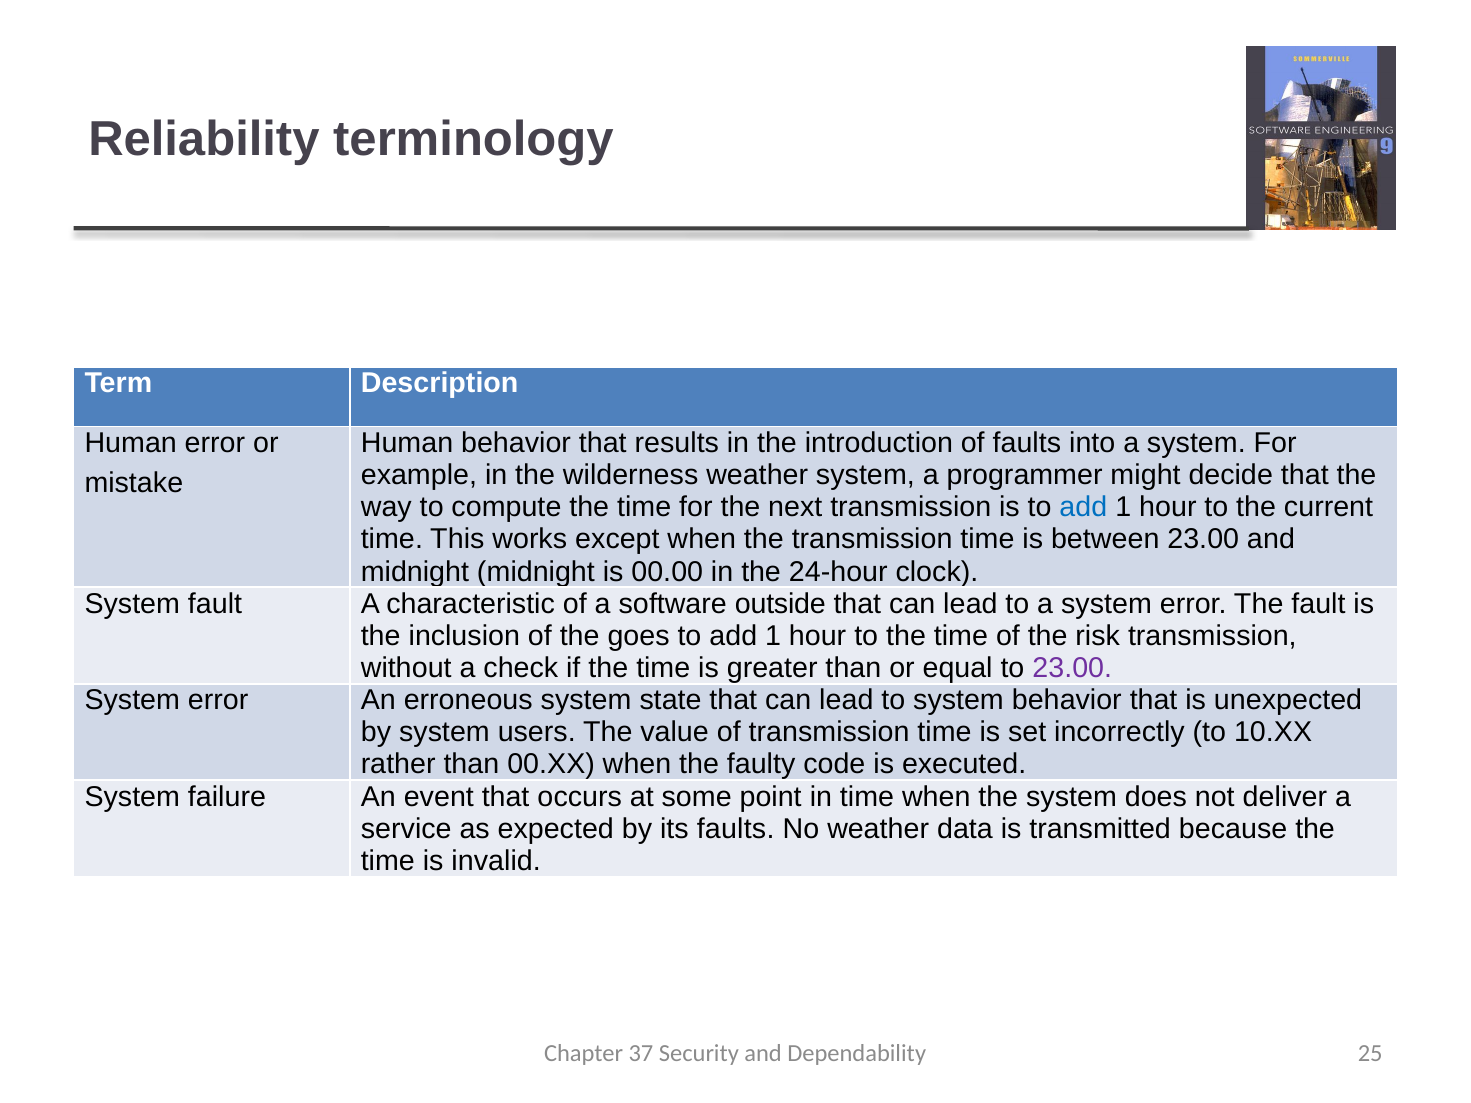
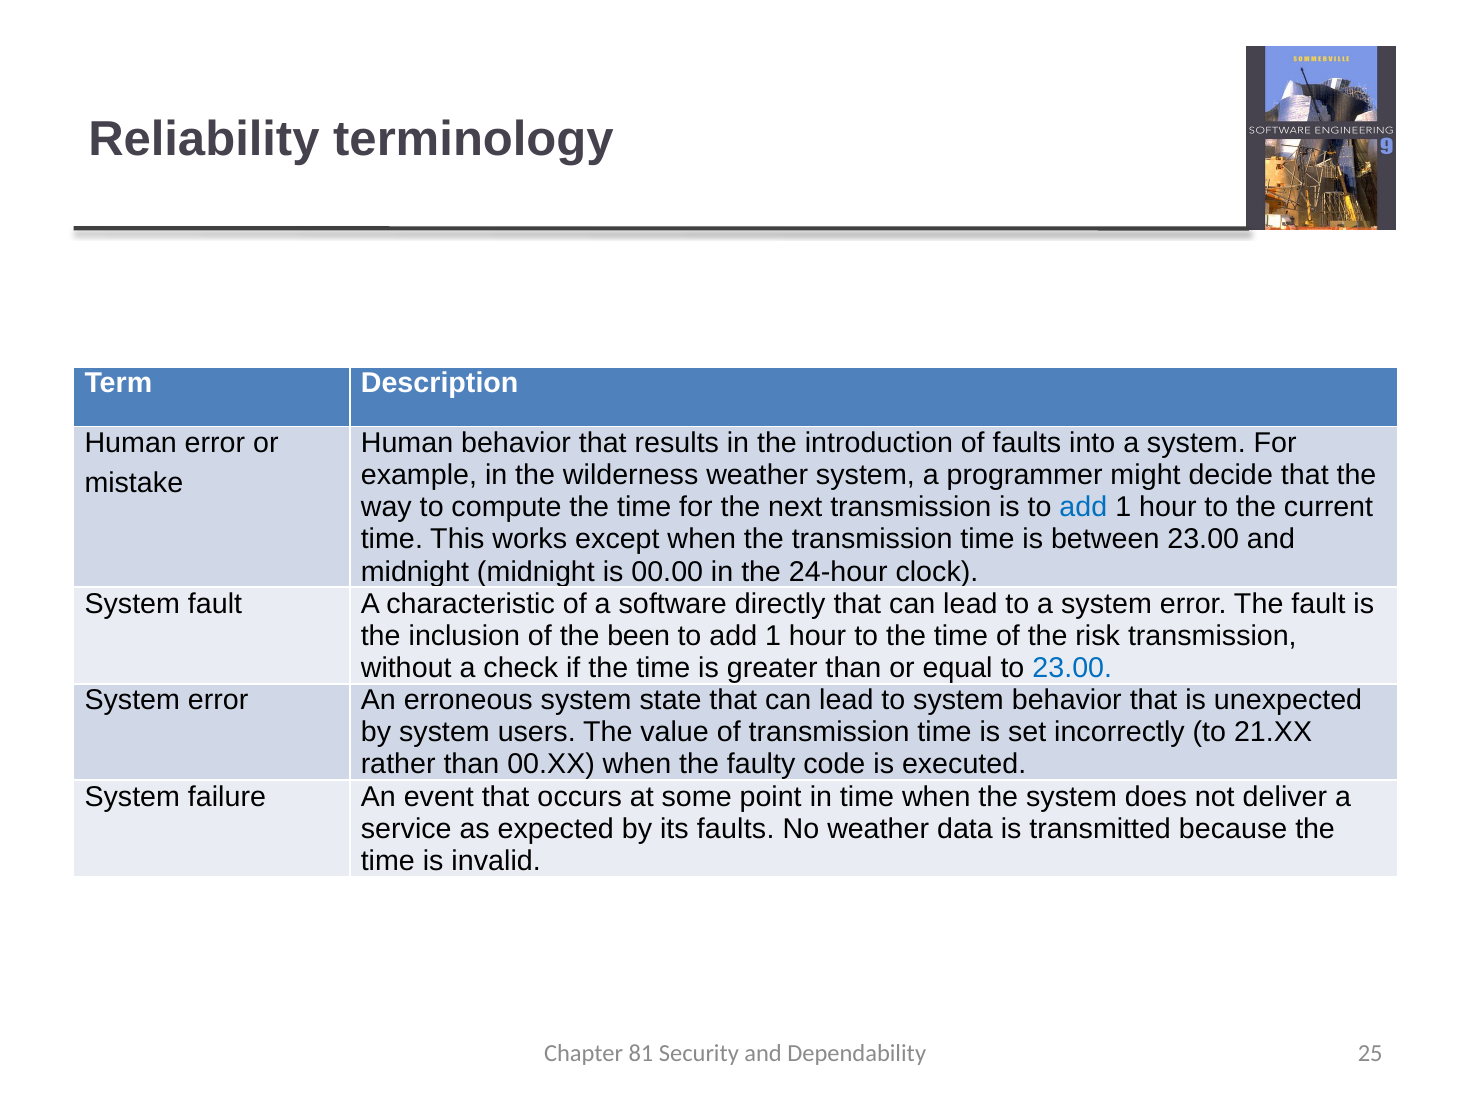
outside: outside -> directly (780, 604)
goes: goes -> been (639, 636)
23.00 colour: purple -> blue (1072, 668)
10.XX: 10.XX -> 21.XX (1273, 733)
37: 37 -> 81 (641, 1053)
